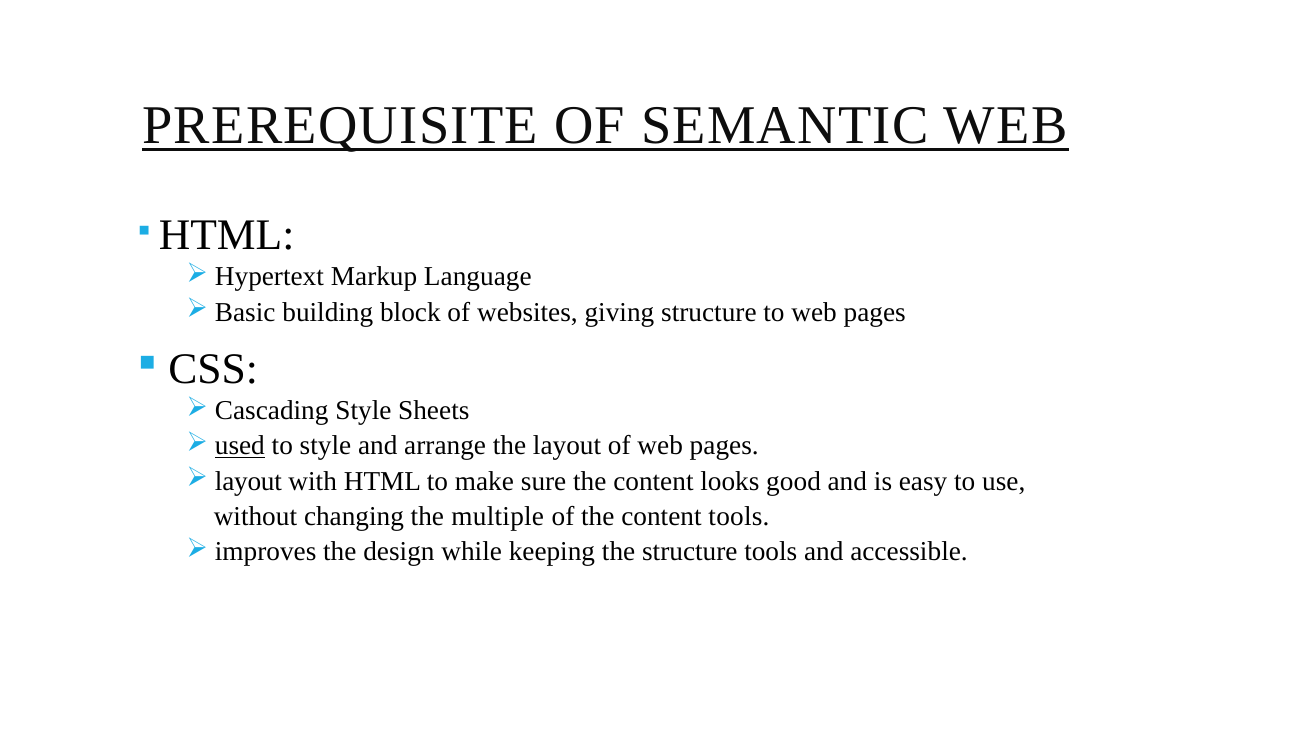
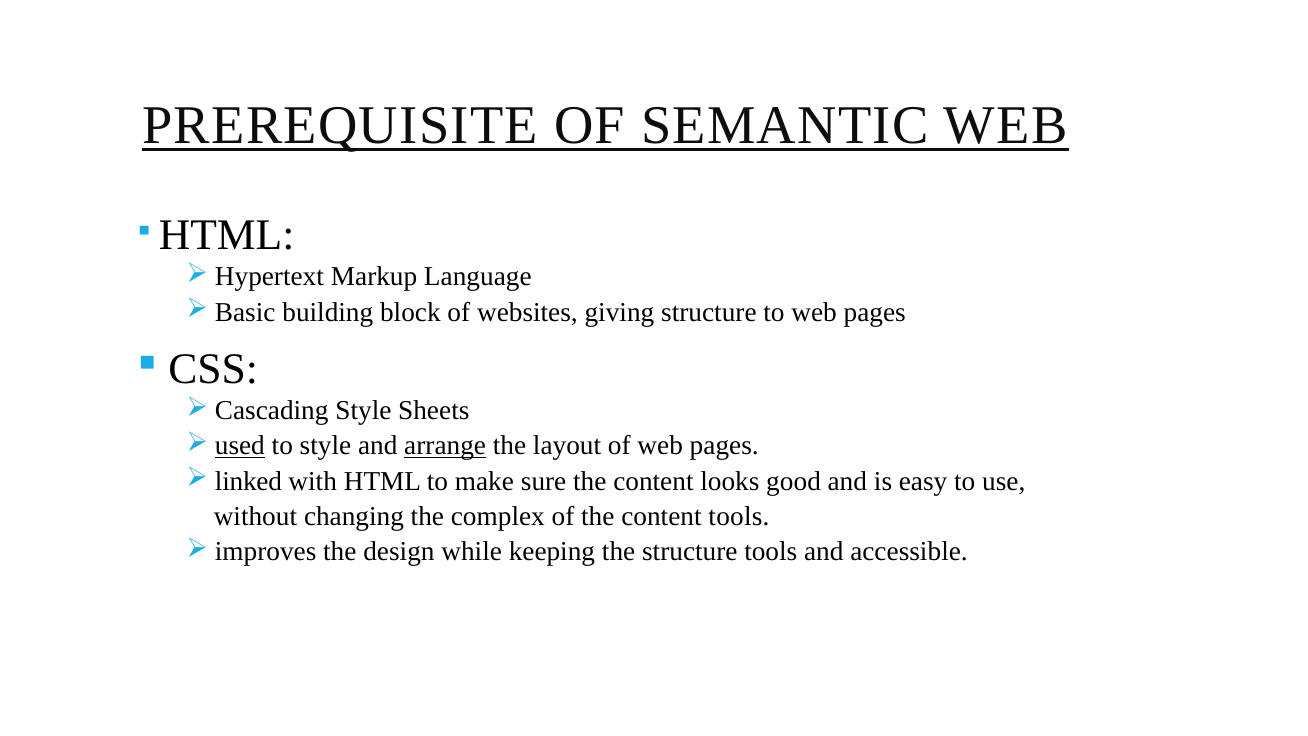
arrange underline: none -> present (445, 445)
layout: layout -> linked (248, 481)
multiple: multiple -> complex (498, 516)
